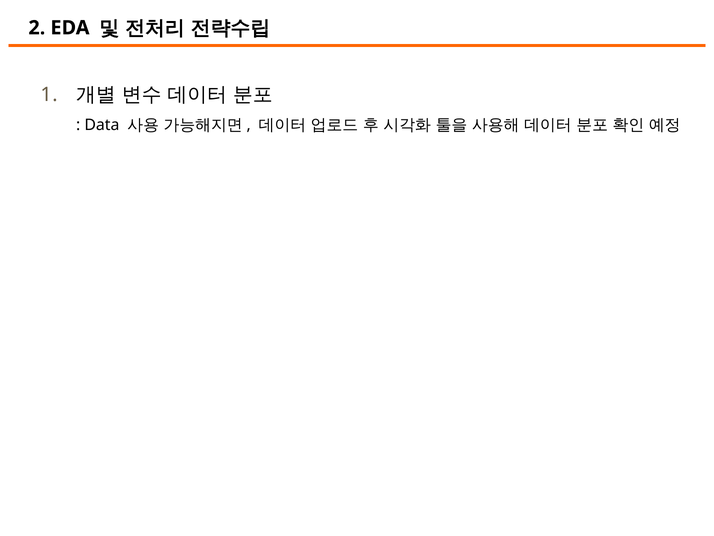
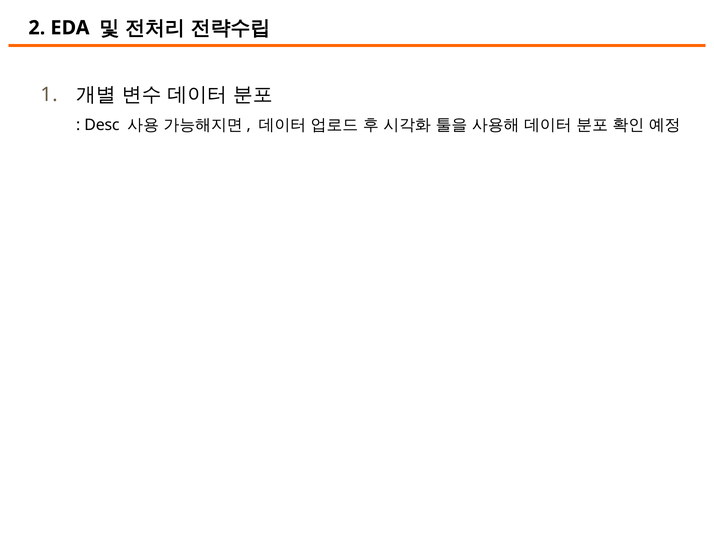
Data: Data -> Desc (102, 125)
